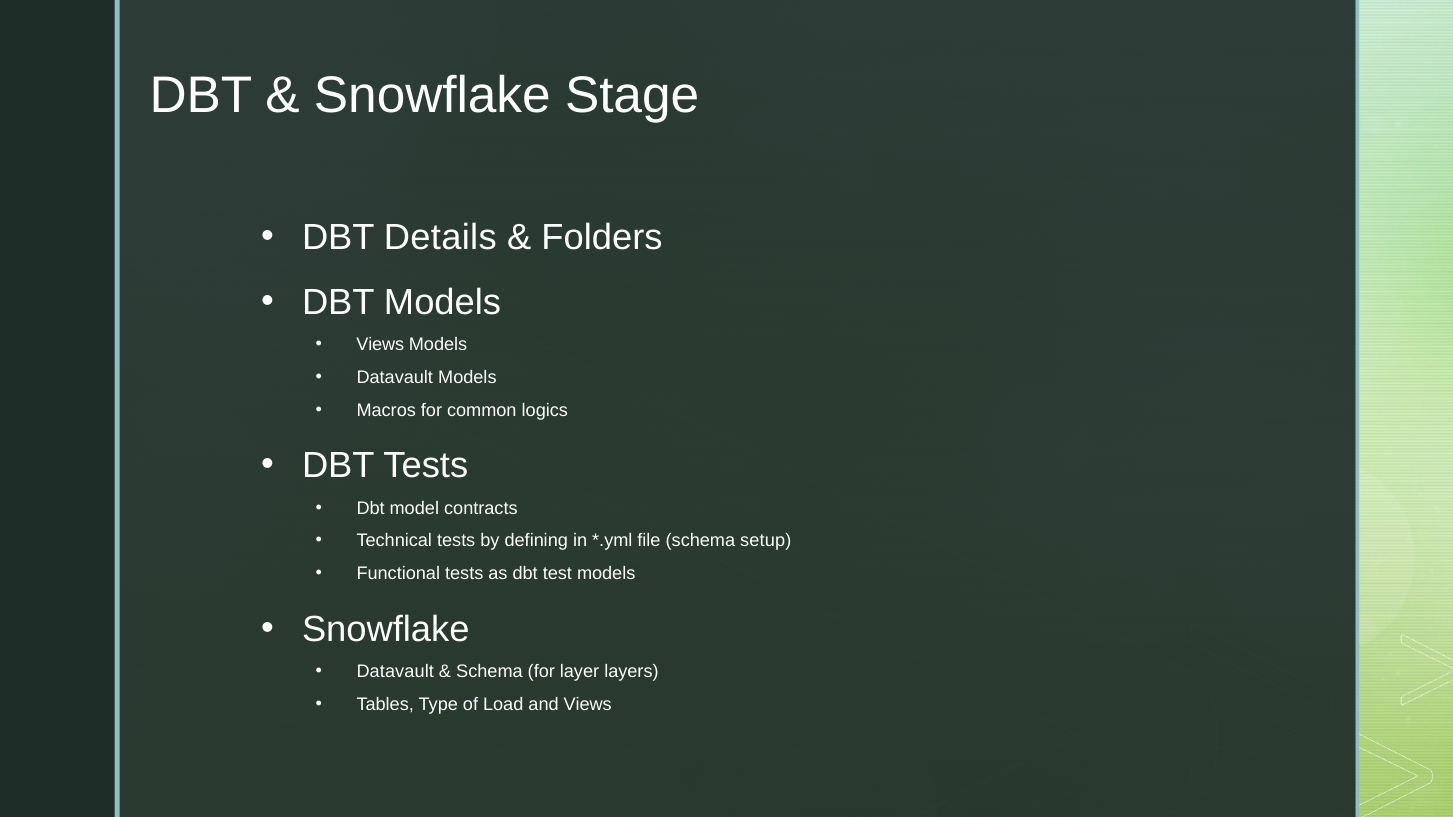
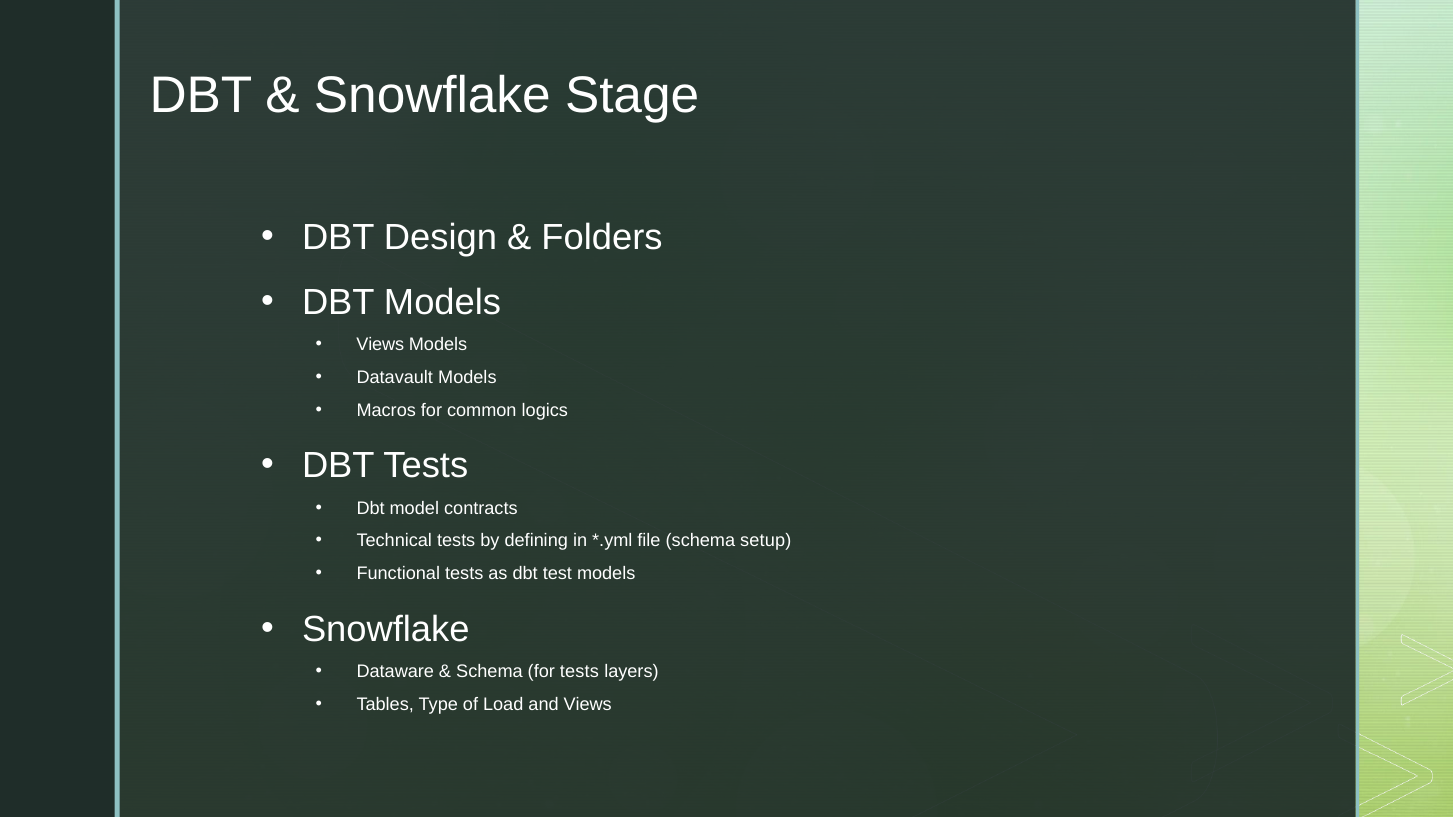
Details: Details -> Design (440, 237)
Datavault: Datavault -> Dataware (395, 672)
for layer: layer -> tests (579, 672)
